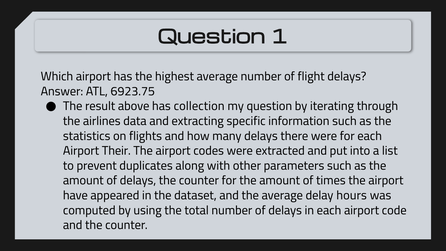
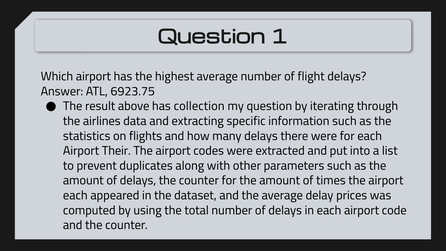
have: have -> each (75, 195)
hours: hours -> prices (352, 195)
